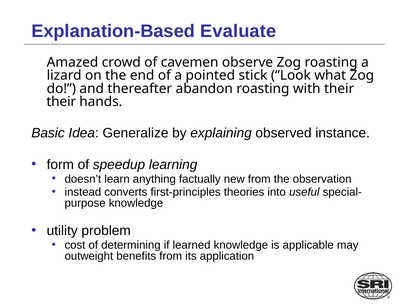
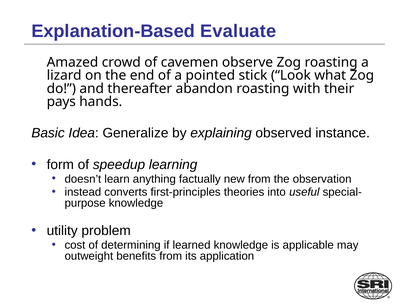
their: their -> pays (61, 102)
